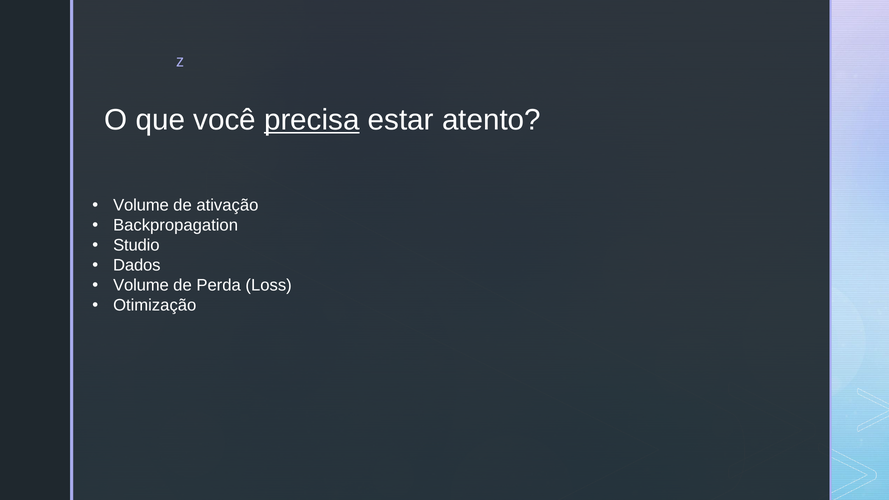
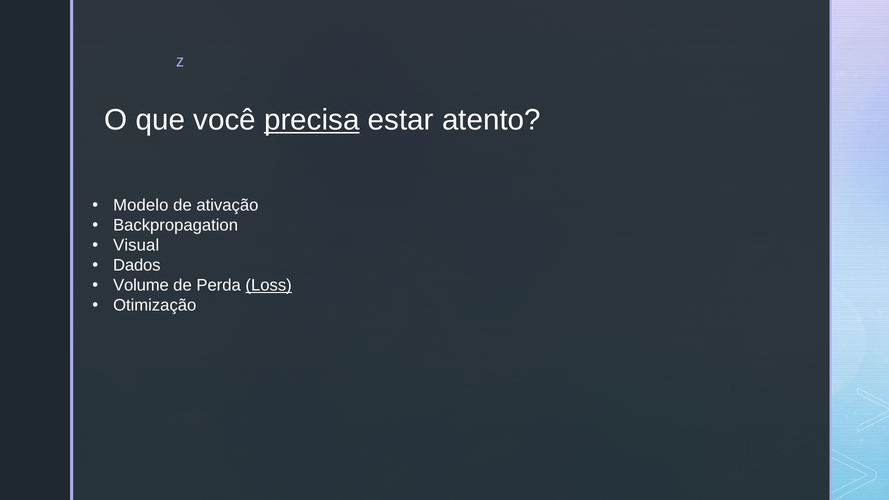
Volume: Volume -> Modelo (141, 205)
Studio: Studio -> Visual (136, 245)
Loss underline: none -> present (269, 285)
